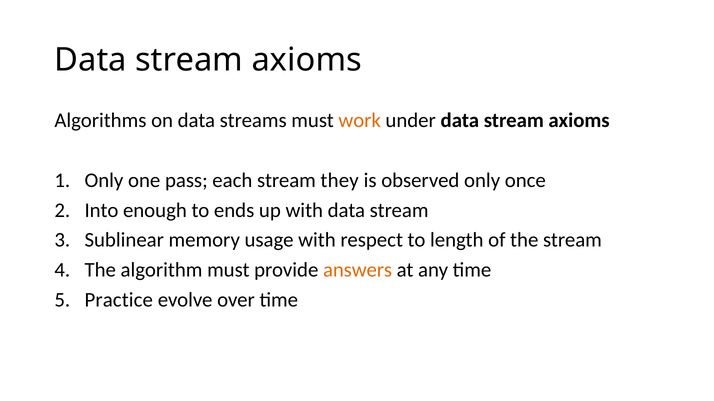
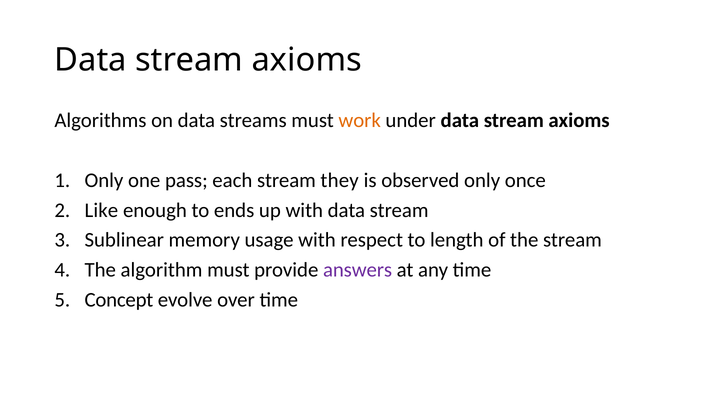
Into: Into -> Like (101, 211)
answers colour: orange -> purple (358, 270)
Practice: Practice -> Concept (119, 300)
